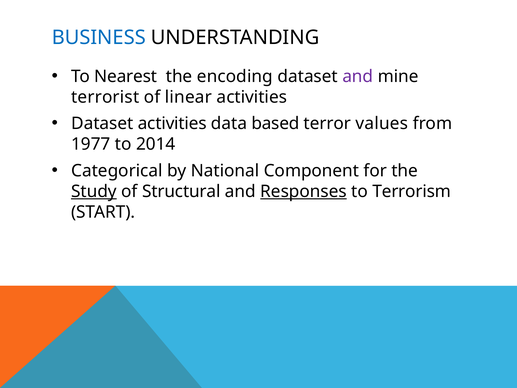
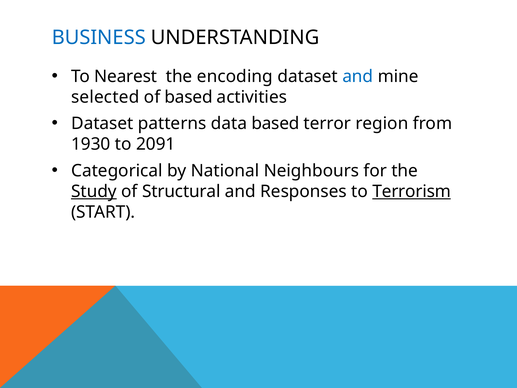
and colour: purple -> blue (358, 76)
terrorist: terrorist -> selected (105, 97)
of linear: linear -> based (189, 97)
Dataset activities: activities -> patterns (172, 123)
values: values -> region (382, 123)
1977: 1977 -> 1930 (91, 144)
2014: 2014 -> 2091 (156, 144)
Component: Component -> Neighbours (311, 171)
Responses underline: present -> none (304, 191)
Terrorism underline: none -> present (412, 191)
